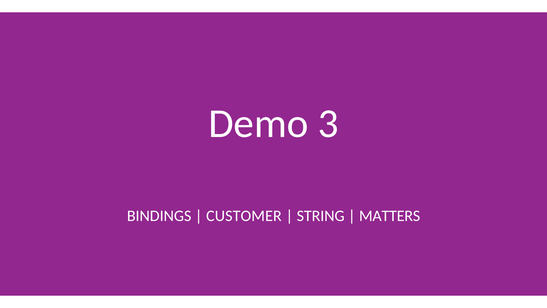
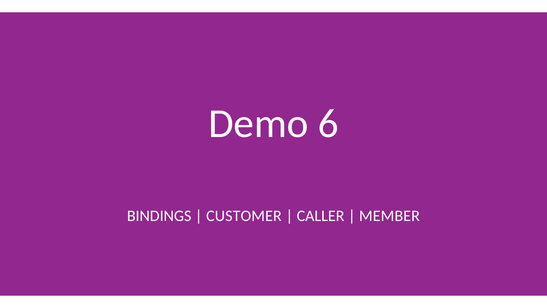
3: 3 -> 6 (328, 124)
STRING: STRING -> CALLER (321, 216)
MATTERS: MATTERS -> MEMBER (389, 216)
